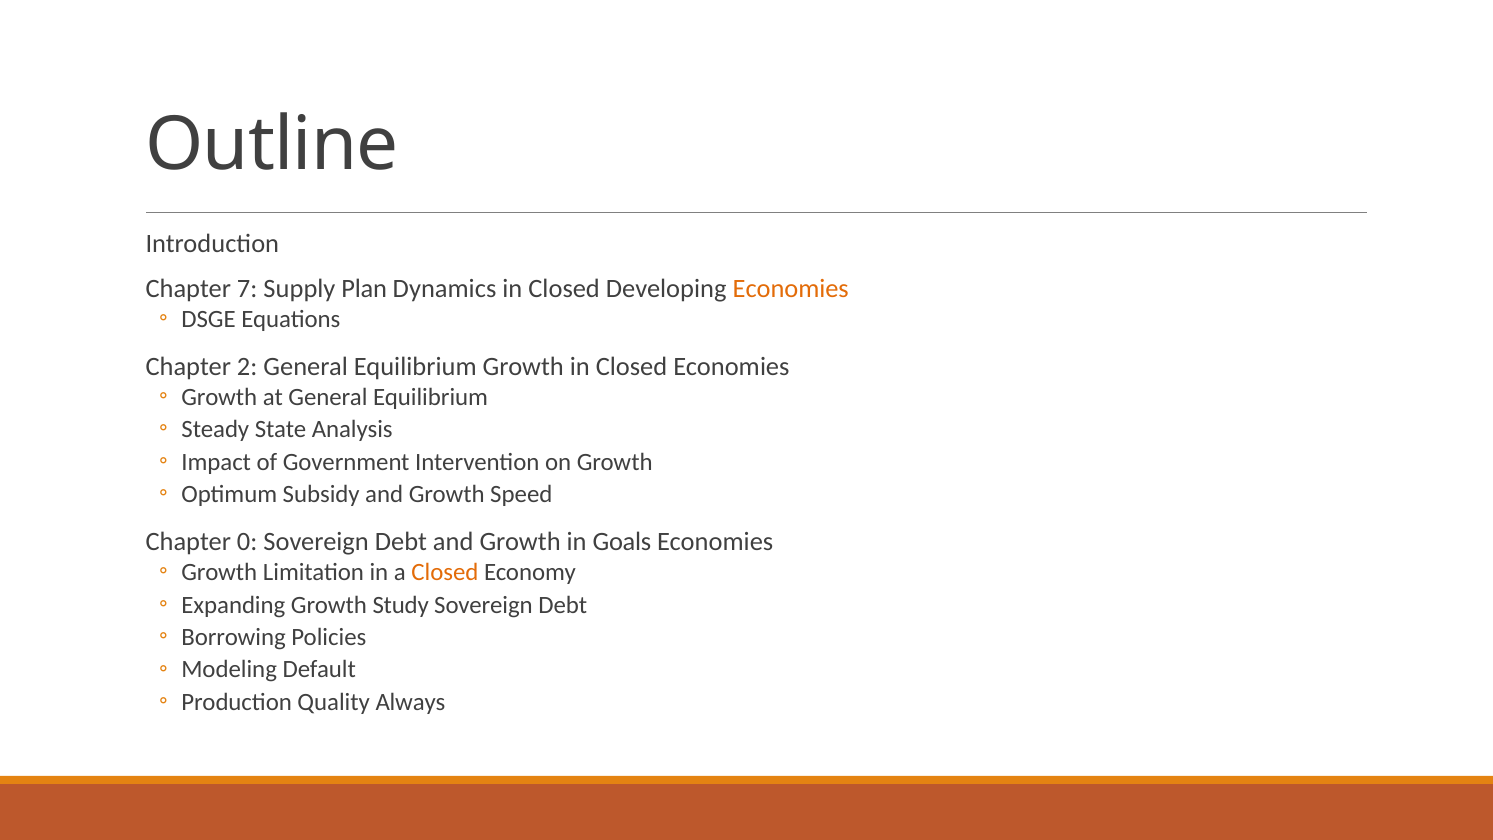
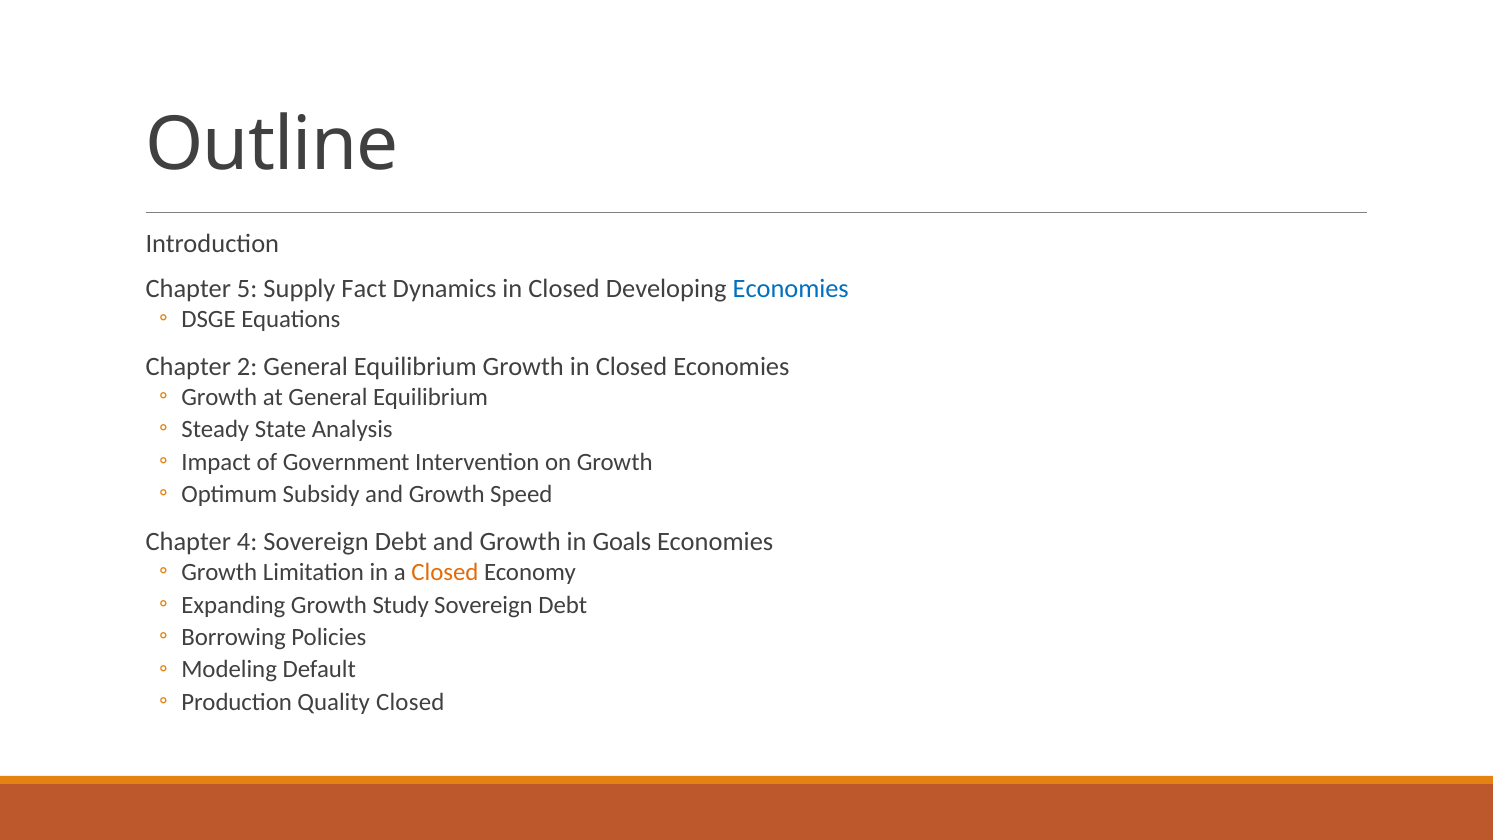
7: 7 -> 5 (247, 289)
Plan: Plan -> Fact (364, 289)
Economies colour: orange -> blue (791, 289)
0: 0 -> 4 (247, 542)
Quality Always: Always -> Closed (410, 702)
